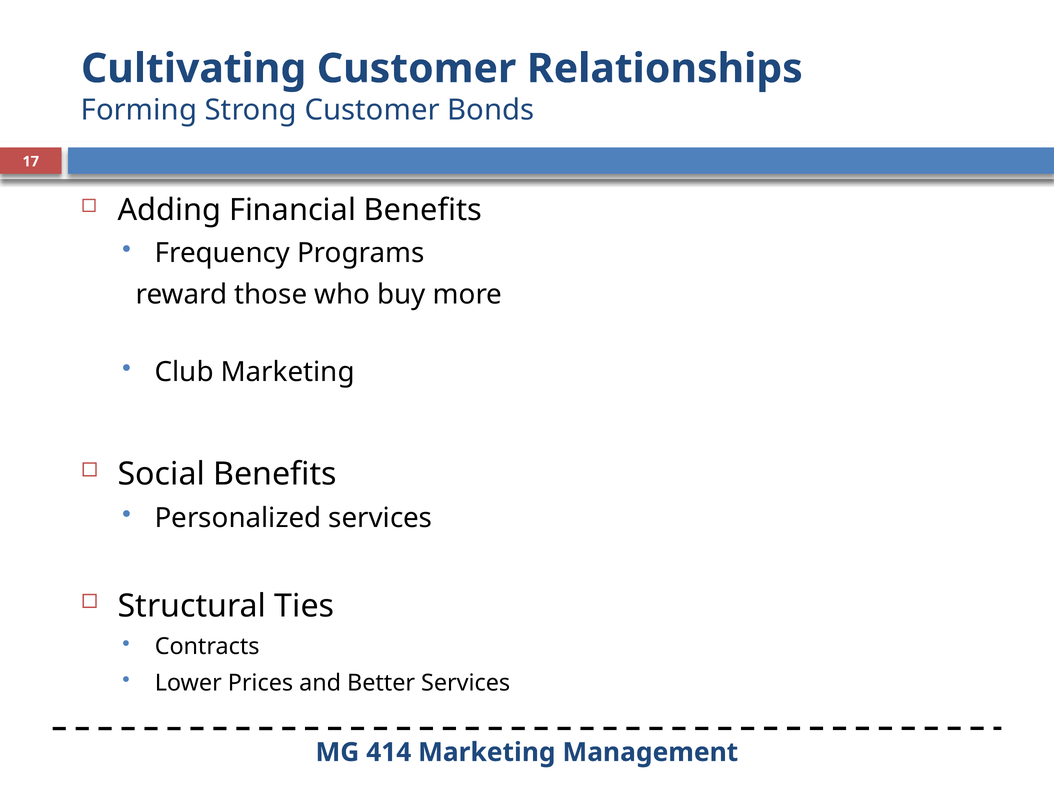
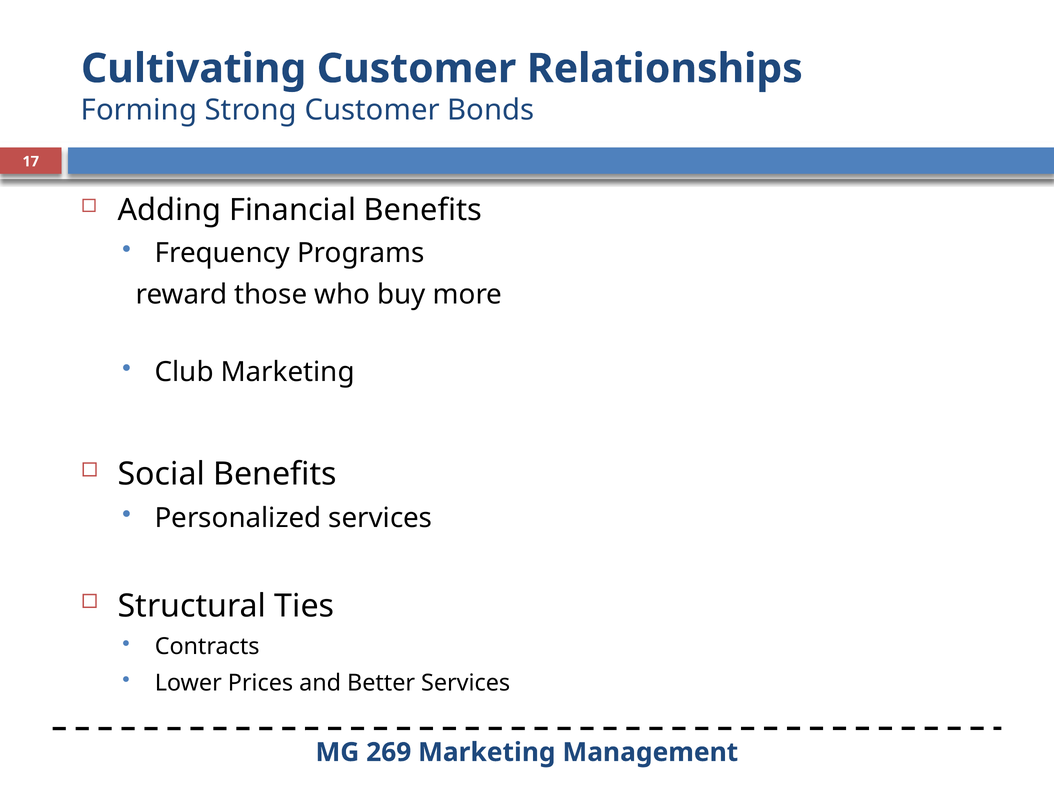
414: 414 -> 269 (389, 753)
